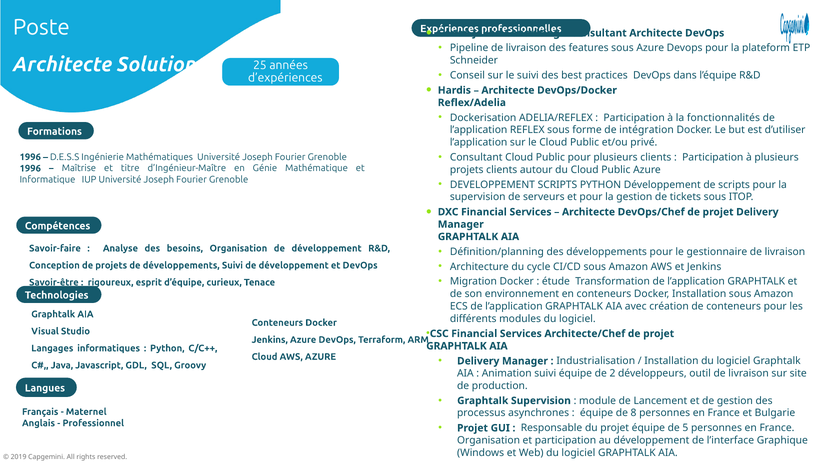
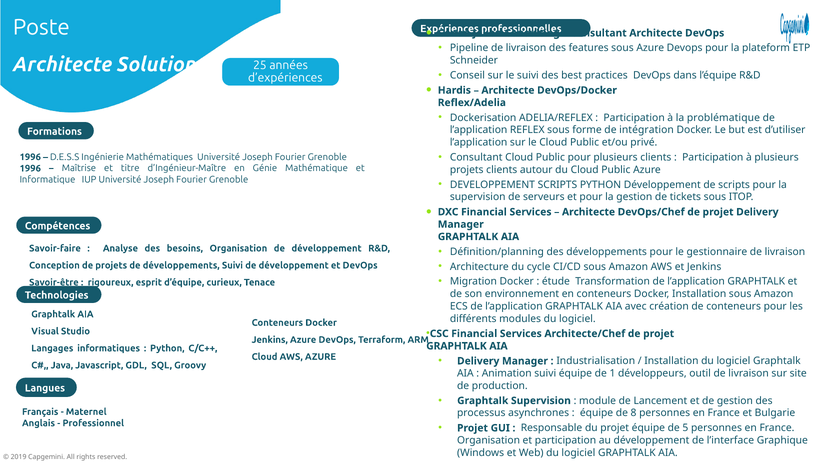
fonctionnalités: fonctionnalités -> problématique (723, 117)
2: 2 -> 1 (612, 373)
